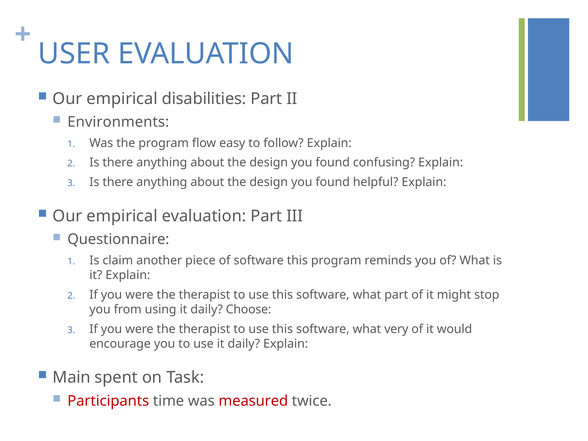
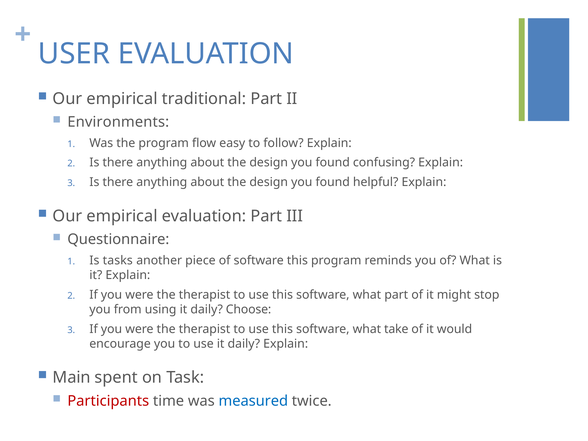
disabilities: disabilities -> traditional (204, 99)
claim: claim -> tasks (118, 260)
very: very -> take (396, 329)
measured colour: red -> blue (253, 401)
